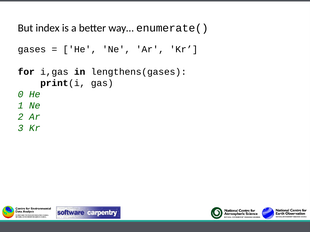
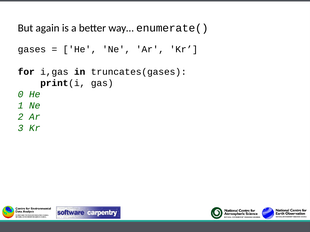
index: index -> again (48, 28)
lengthens(gases: lengthens(gases -> truncates(gases (139, 72)
